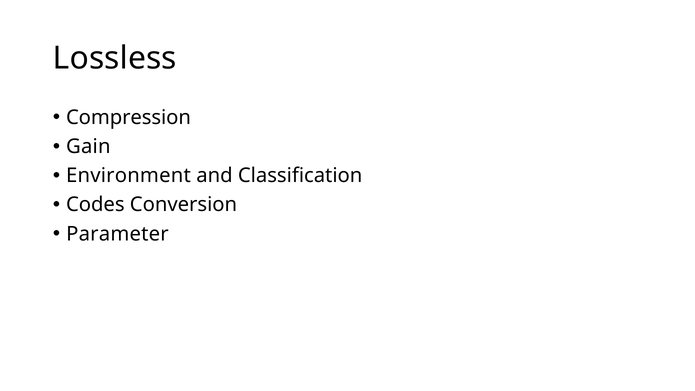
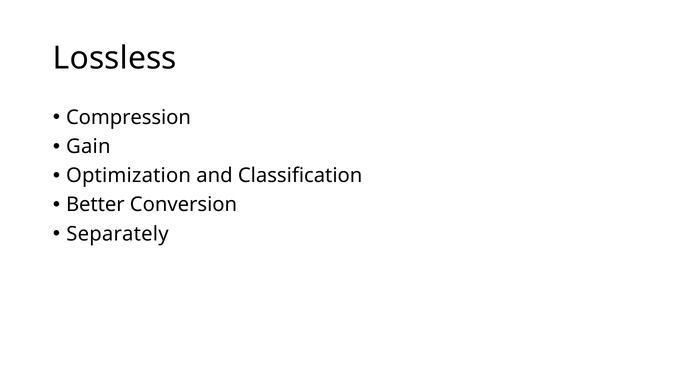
Environment: Environment -> Optimization (128, 176)
Codes: Codes -> Better (95, 205)
Parameter: Parameter -> Separately (117, 234)
